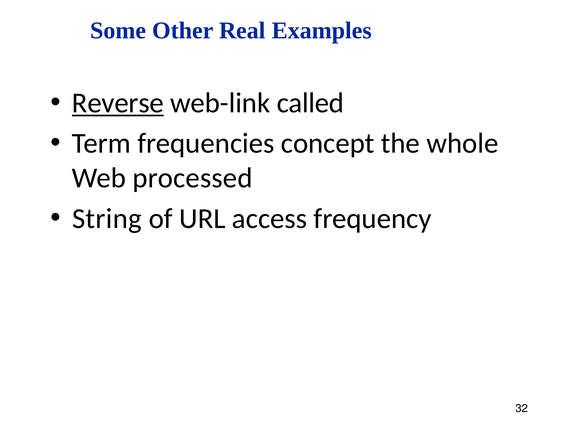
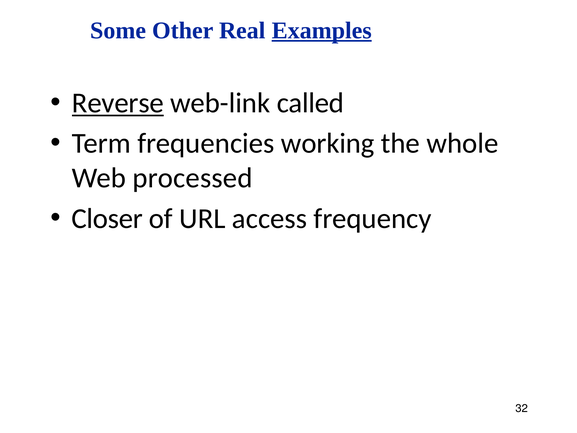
Examples underline: none -> present (322, 30)
concept: concept -> working (328, 143)
String: String -> Closer (107, 218)
